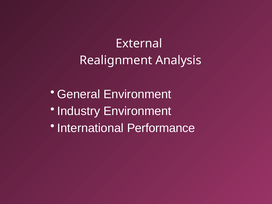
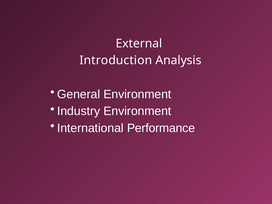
Realignment: Realignment -> Introduction (116, 60)
